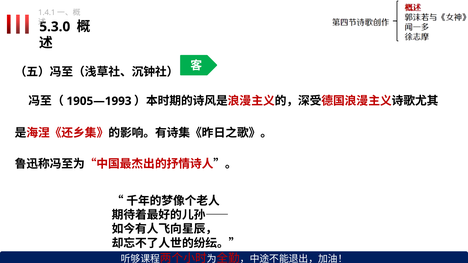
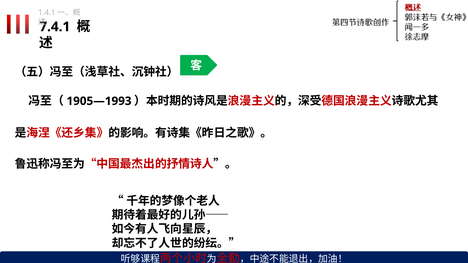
5.3.0: 5.3.0 -> 7.4.1 (55, 27)
